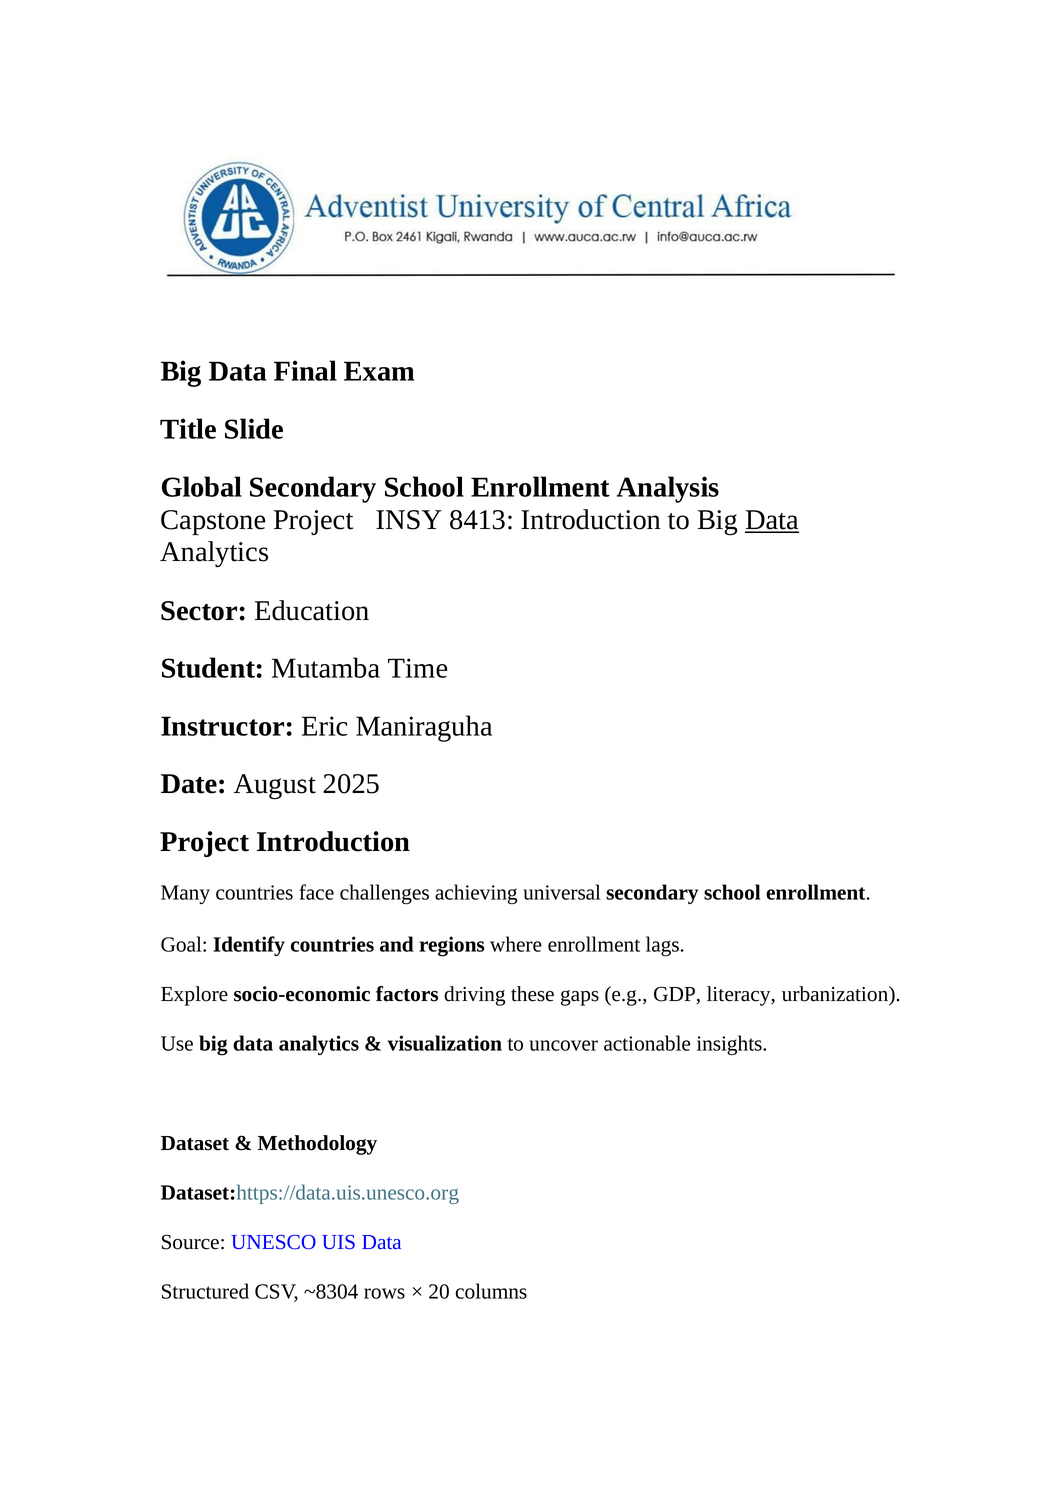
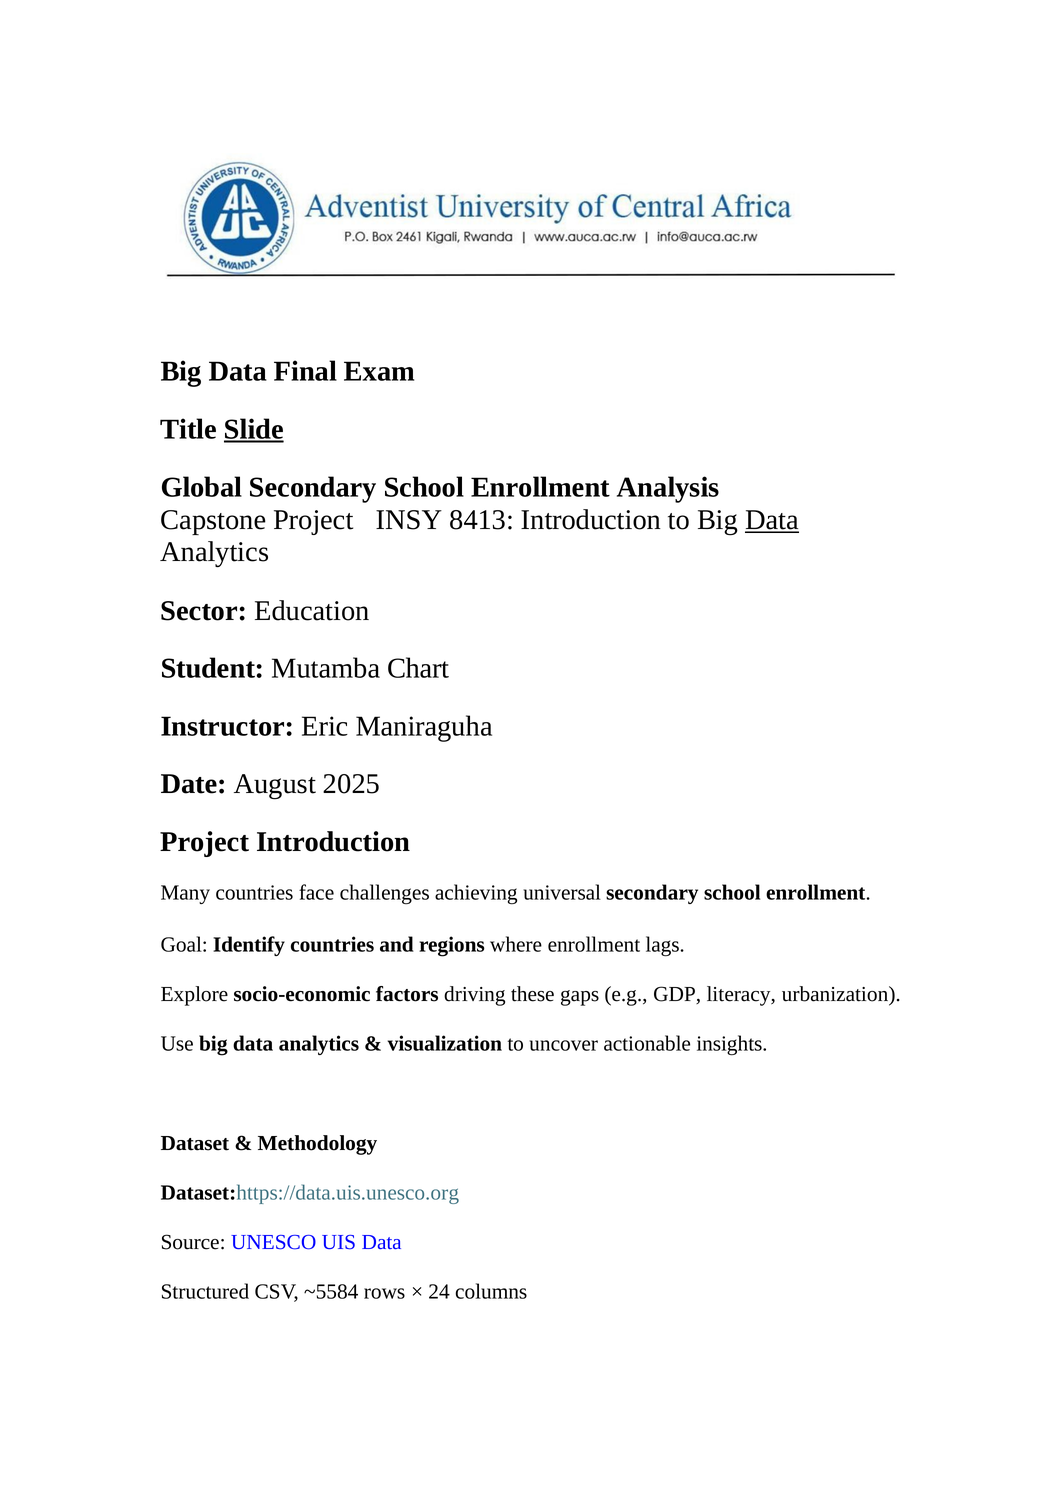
Slide underline: none -> present (254, 429)
Time: Time -> Chart (418, 668)
~8304: ~8304 -> ~5584 (331, 1292)
20: 20 -> 24 (439, 1292)
